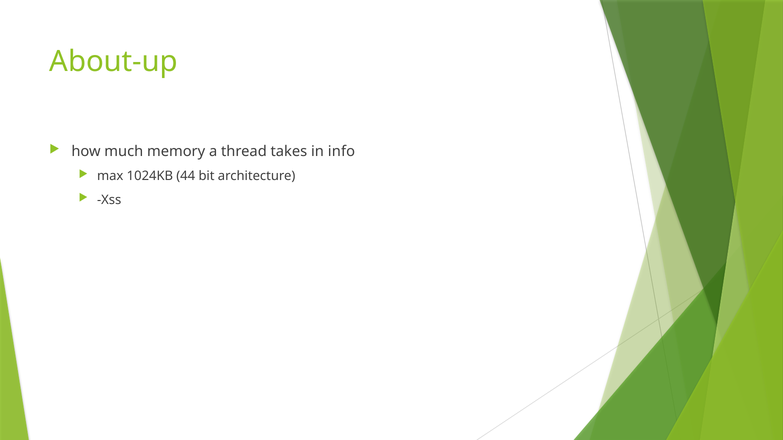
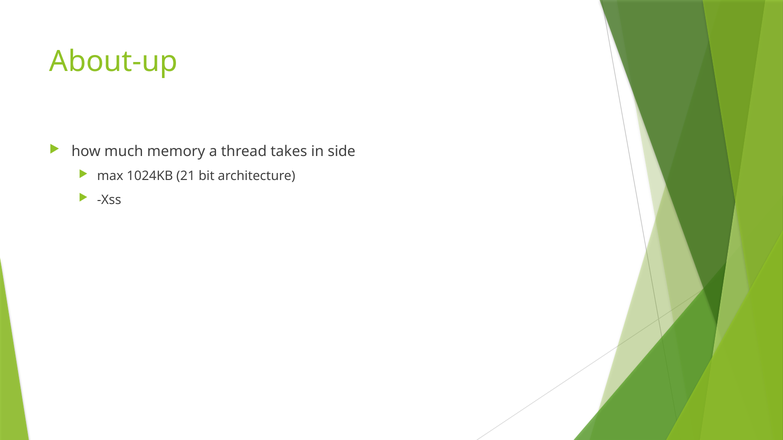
info: info -> side (342, 152)
44: 44 -> 21 (186, 176)
